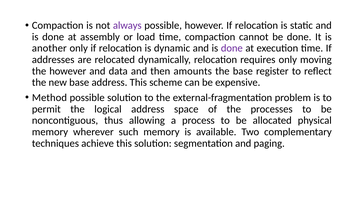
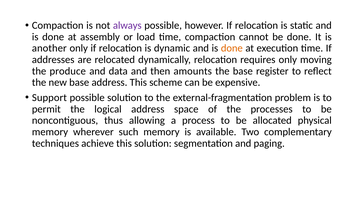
done colour: purple -> orange (232, 48)
the however: however -> produce (68, 71)
Method: Method -> Support (49, 97)
